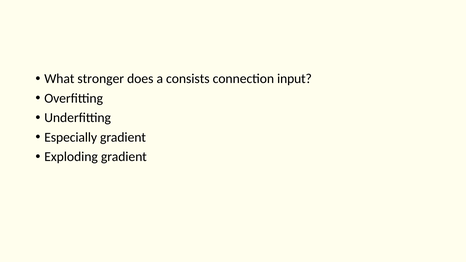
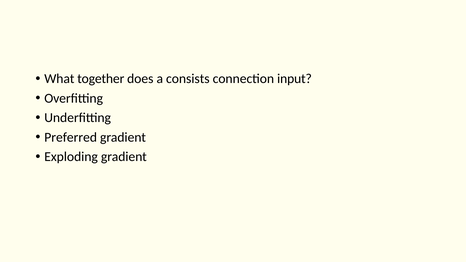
stronger: stronger -> together (101, 79)
Especially: Especially -> Preferred (71, 137)
